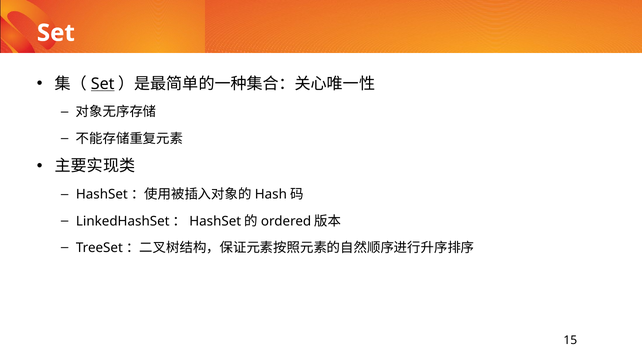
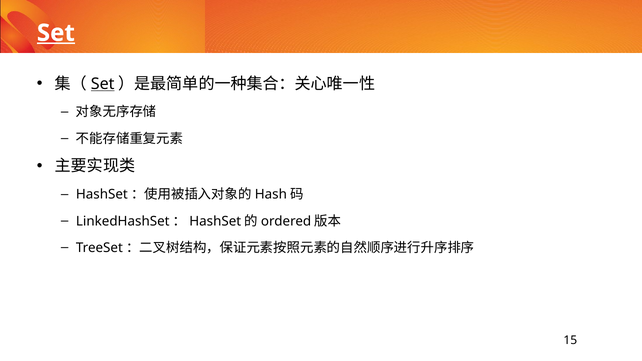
Set underline: none -> present (56, 33)
